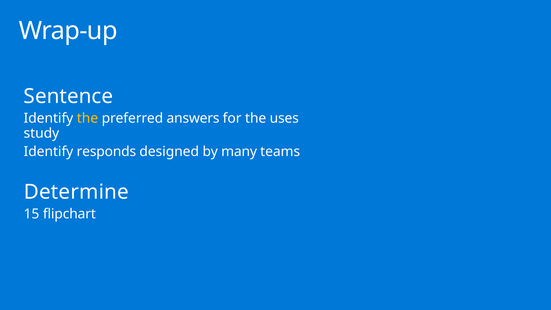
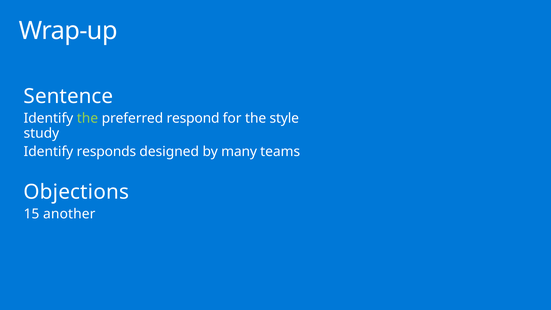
the colour: yellow -> light green (87, 118)
answers: answers -> respond (193, 118)
uses: uses -> style (284, 118)
Determine: Determine -> Objections (76, 192)
flipchart: flipchart -> another (69, 214)
